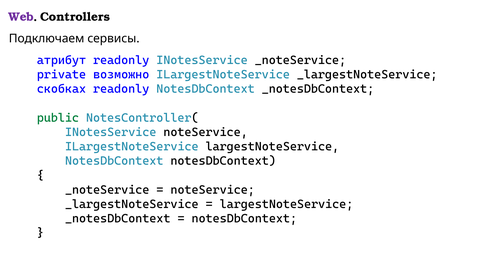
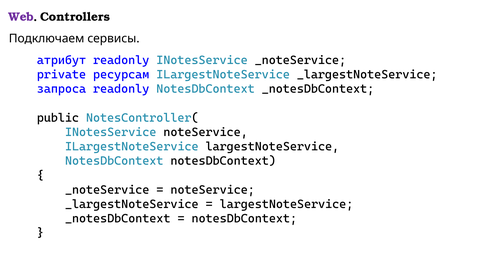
возможно: возможно -> ресурсам (121, 75)
скобках: скобках -> запроса (61, 89)
public colour: green -> black (58, 118)
